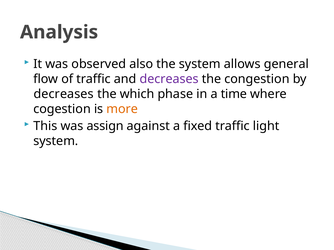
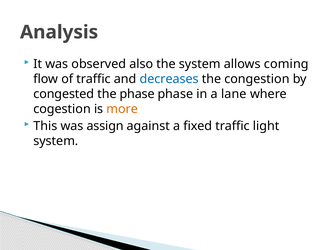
general: general -> coming (286, 64)
decreases colour: purple -> blue (169, 79)
decreases: decreases -> congested (64, 94)
the which: which -> phase (137, 94)
time: time -> lane (234, 94)
